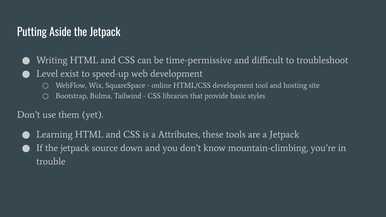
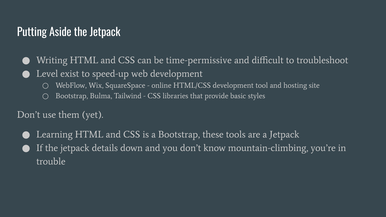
a Attributes: Attributes -> Bootstrap (179, 135)
source: source -> details (105, 148)
